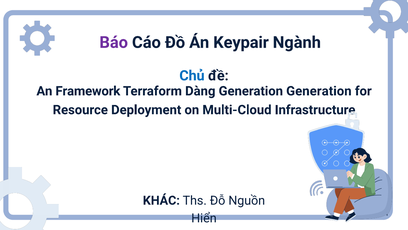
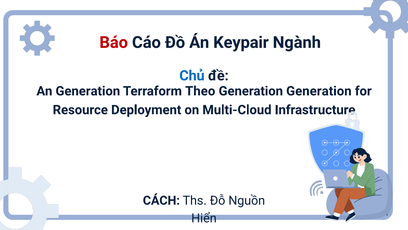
Báo colour: purple -> red (114, 42)
An Framework: Framework -> Generation (88, 91)
Dàng: Dàng -> Theo (200, 91)
KHÁC: KHÁC -> CÁCH (161, 200)
